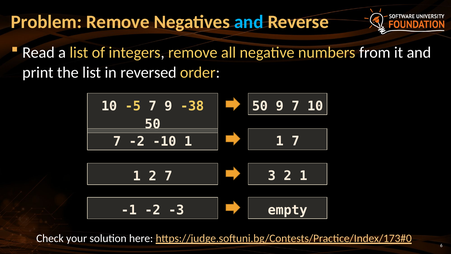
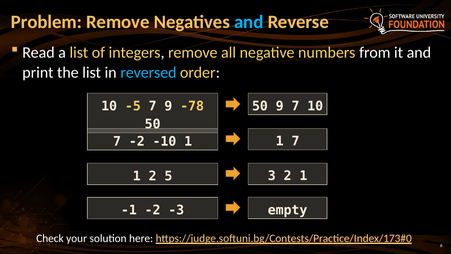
reversed colour: white -> light blue (148, 73)
-38: -38 -> -78 (192, 106)
2 7: 7 -> 5 (168, 176)
